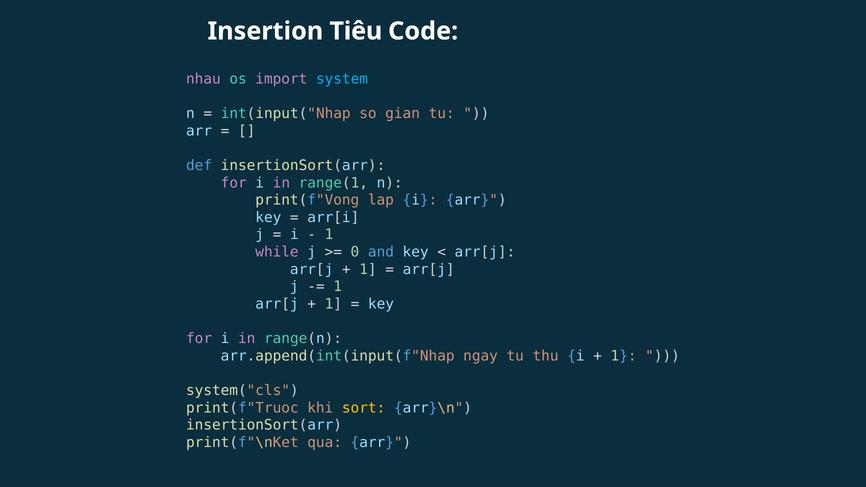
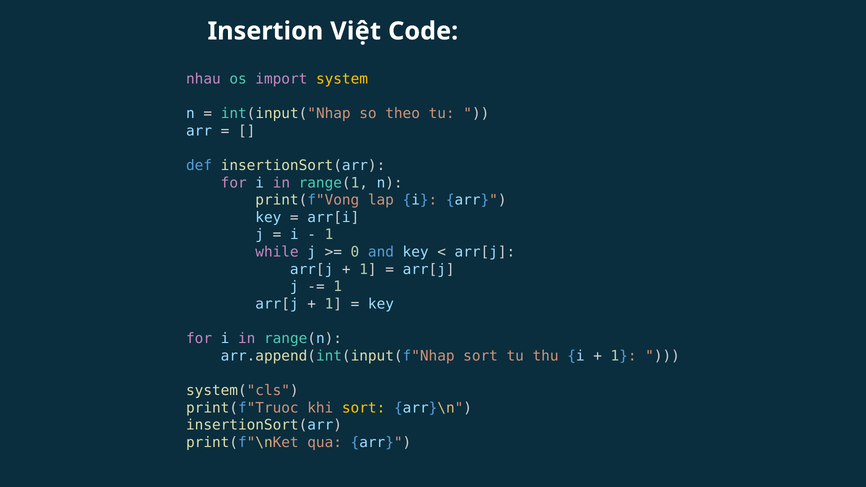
Tiêu: Tiêu -> Việt (356, 31)
system colour: light blue -> yellow (342, 79)
gian: gian -> theo (403, 114)
arr.append(int(input(f"Nhap ngay: ngay -> sort (481, 356)
